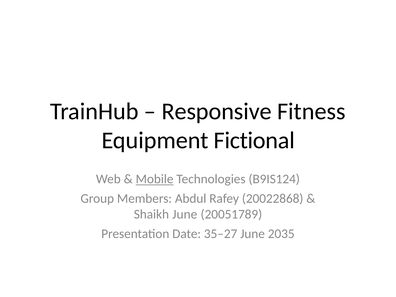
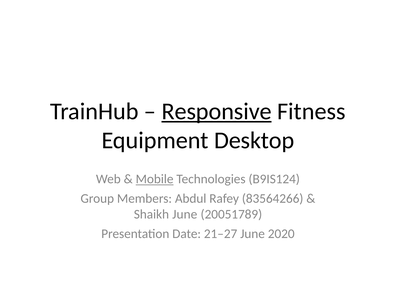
Responsive underline: none -> present (217, 111)
Fictional: Fictional -> Desktop (254, 140)
20022868: 20022868 -> 83564266 (273, 198)
35–27: 35–27 -> 21–27 (221, 234)
2035: 2035 -> 2020 (281, 234)
